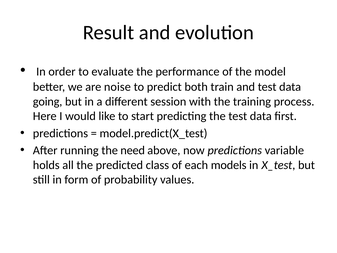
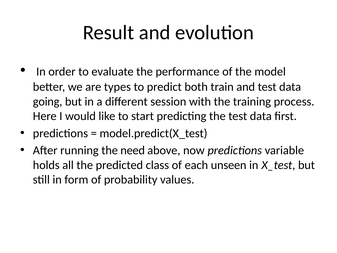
noise: noise -> types (117, 87)
models: models -> unseen (229, 165)
